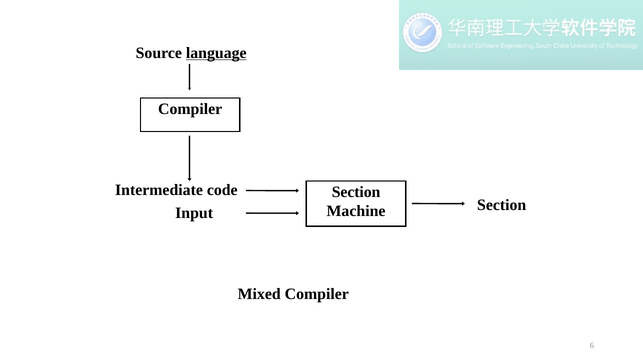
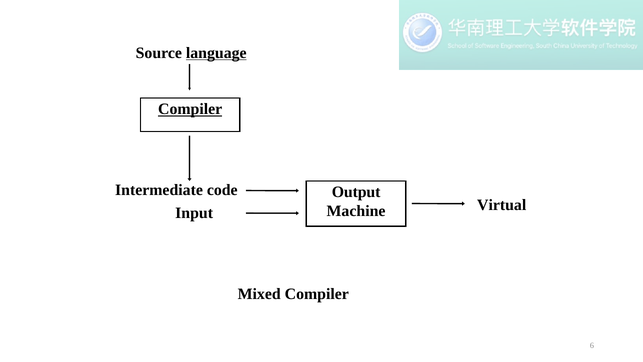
Compiler underline: none -> present (190, 109)
Section: Section -> Output (356, 192)
Input Section: Section -> Virtual (502, 205)
